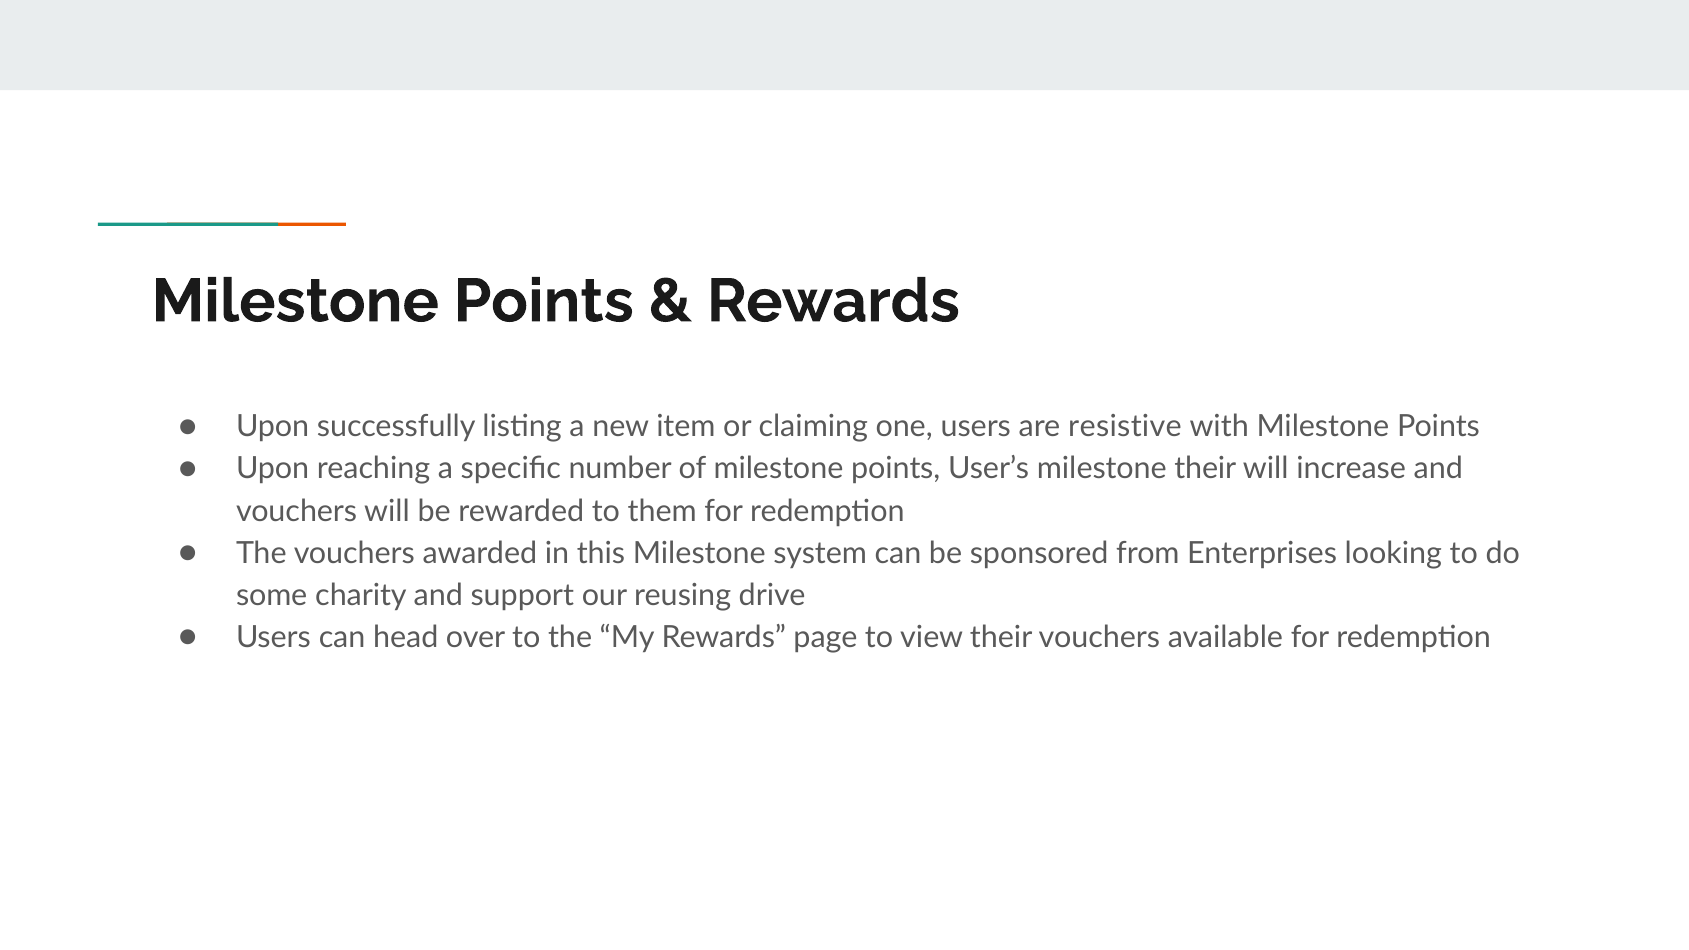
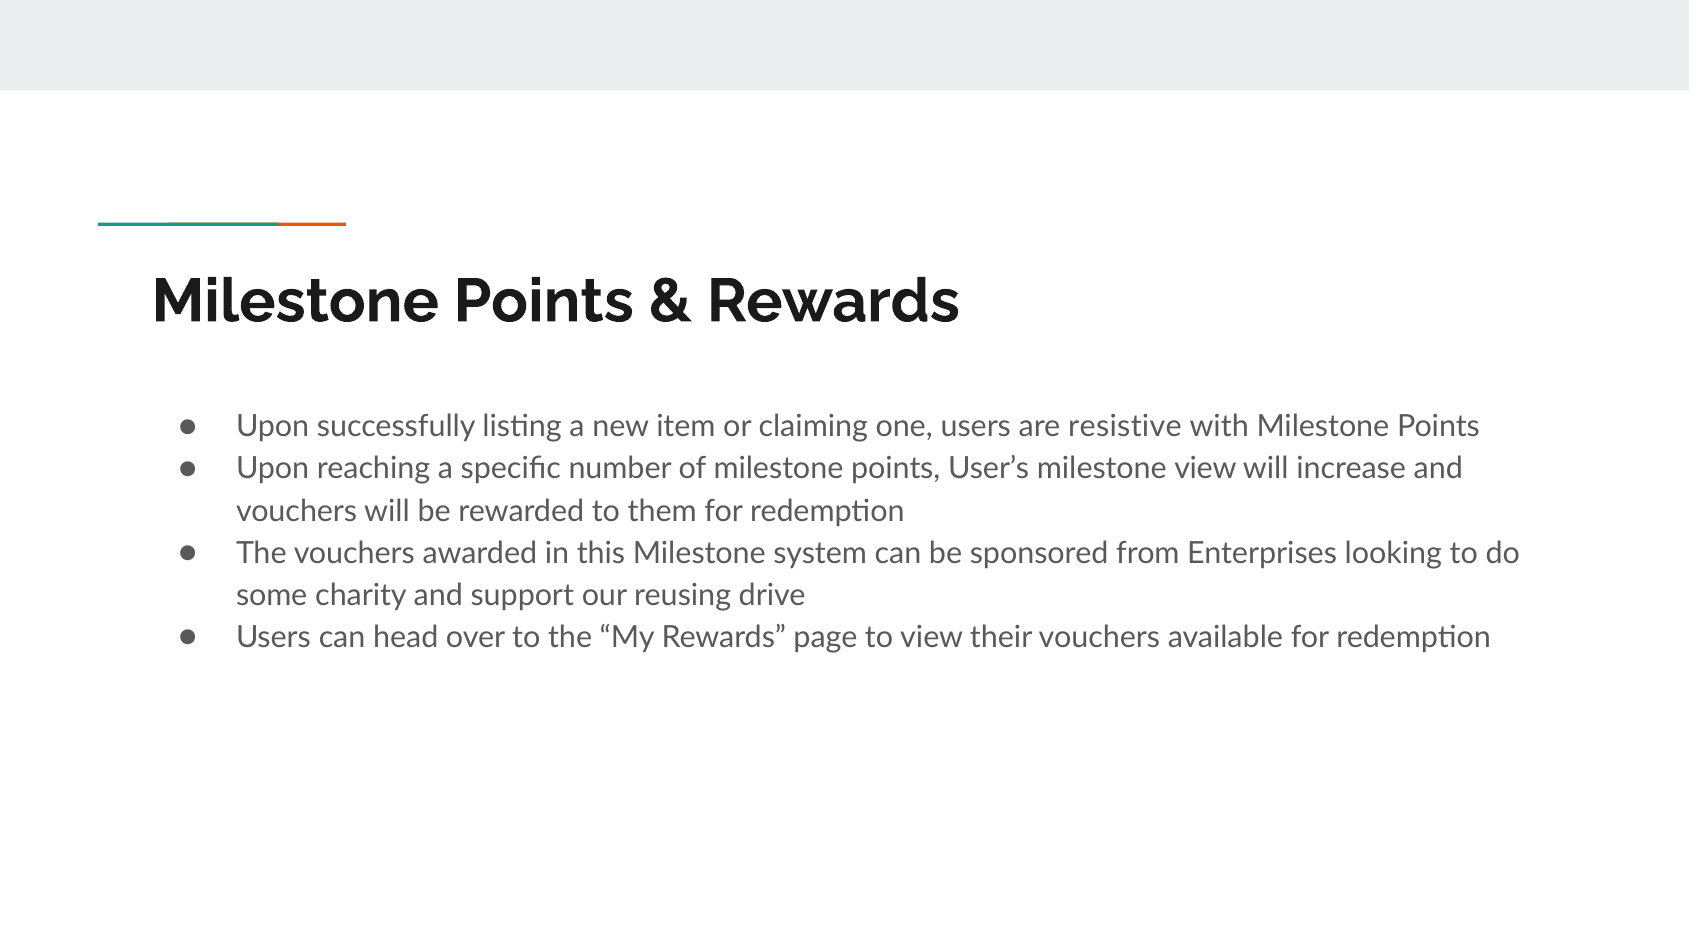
milestone their: their -> view (1205, 469)
